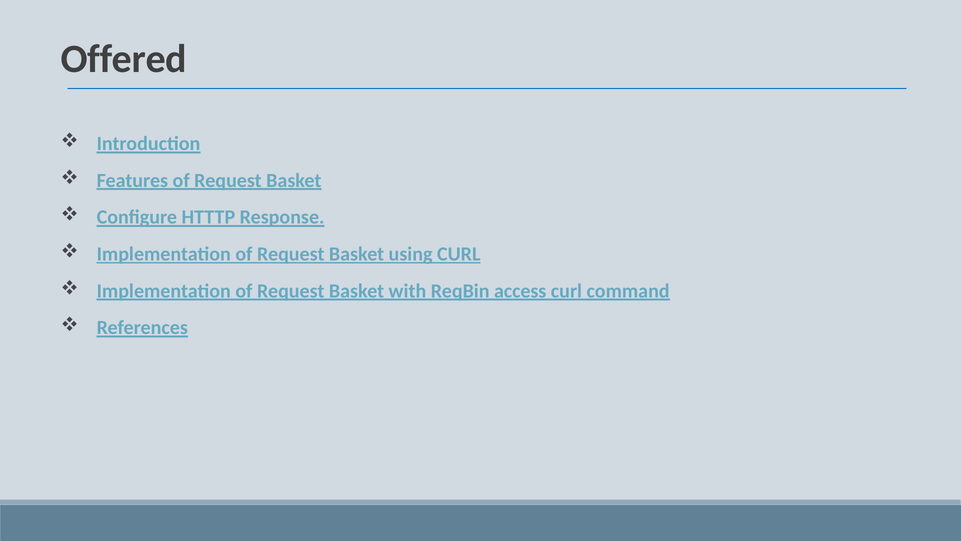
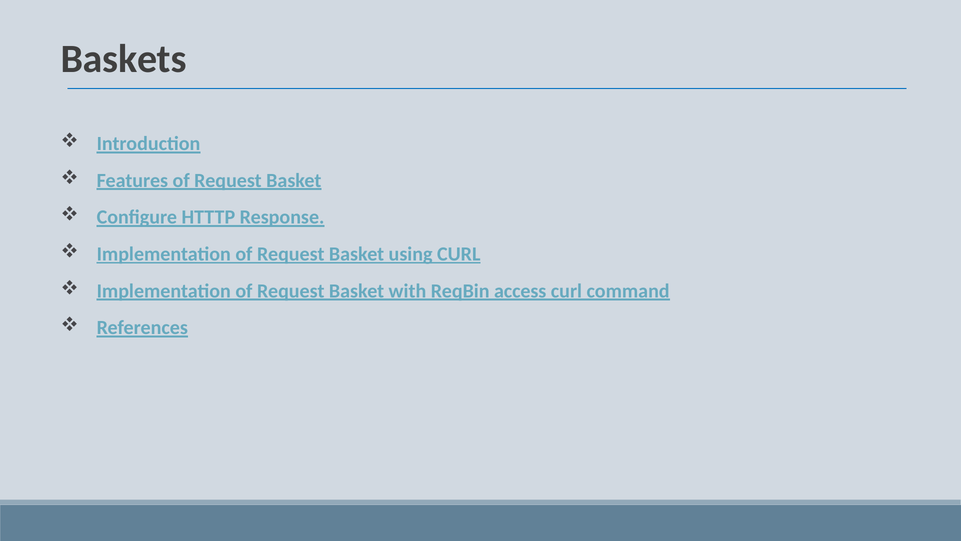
Offered: Offered -> Baskets (124, 59)
